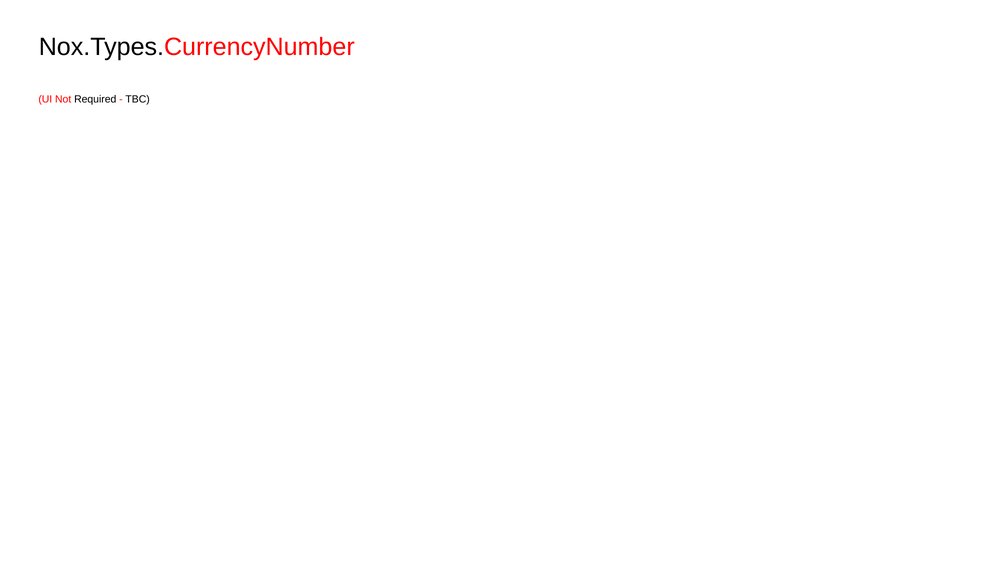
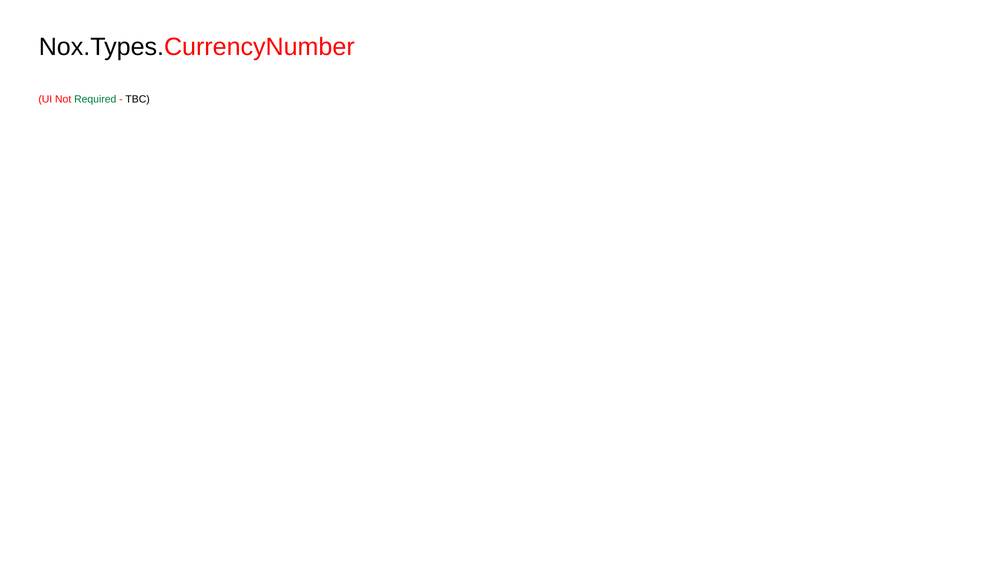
Required colour: black -> green (95, 99)
